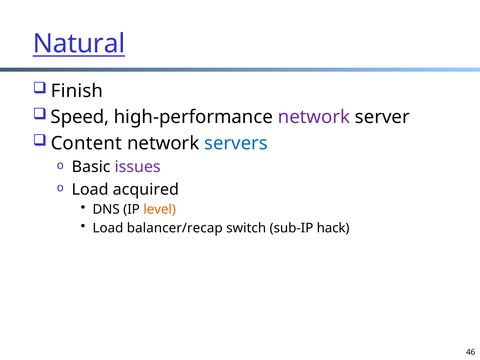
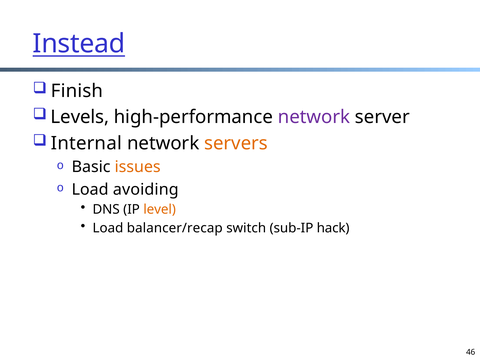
Natural: Natural -> Instead (79, 44)
Speed: Speed -> Levels (80, 117)
Content: Content -> Internal (86, 143)
servers colour: blue -> orange (236, 143)
issues colour: purple -> orange (138, 167)
acquired: acquired -> avoiding (146, 189)
